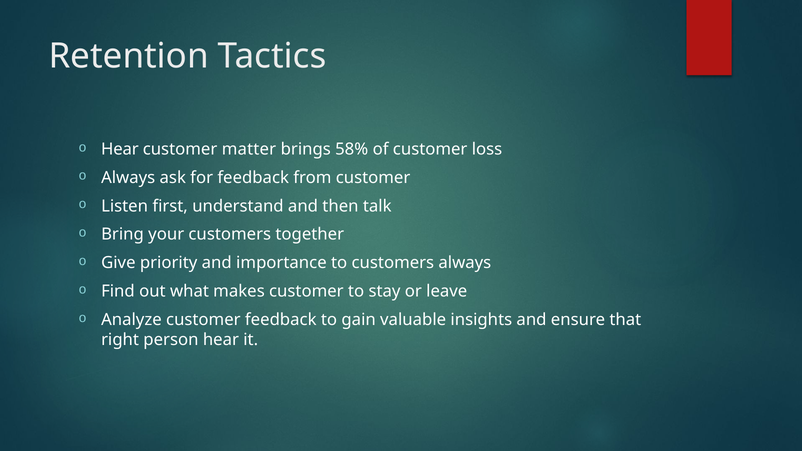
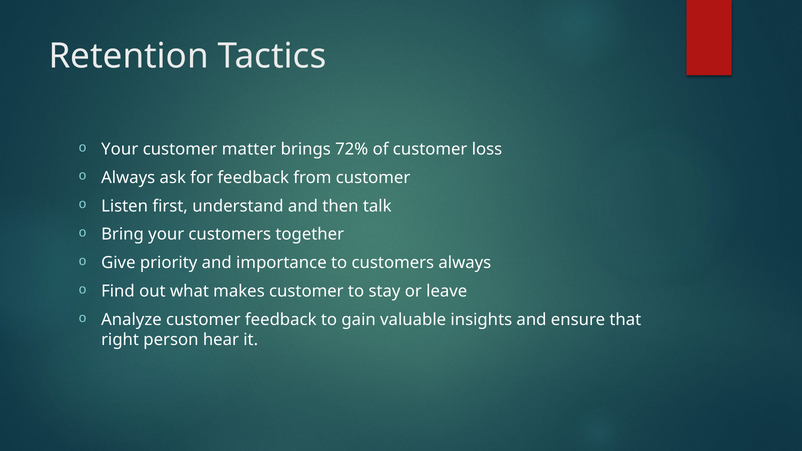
Hear: Hear -> Your (120, 149)
58%: 58% -> 72% (352, 149)
